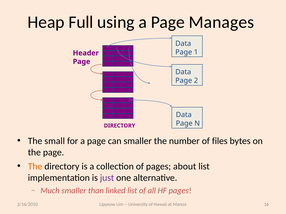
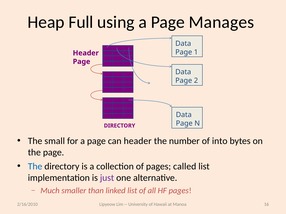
can smaller: smaller -> header (138, 141)
files: files -> into (220, 141)
The colour: orange -> blue (35, 167)
about: about -> called (185, 167)
